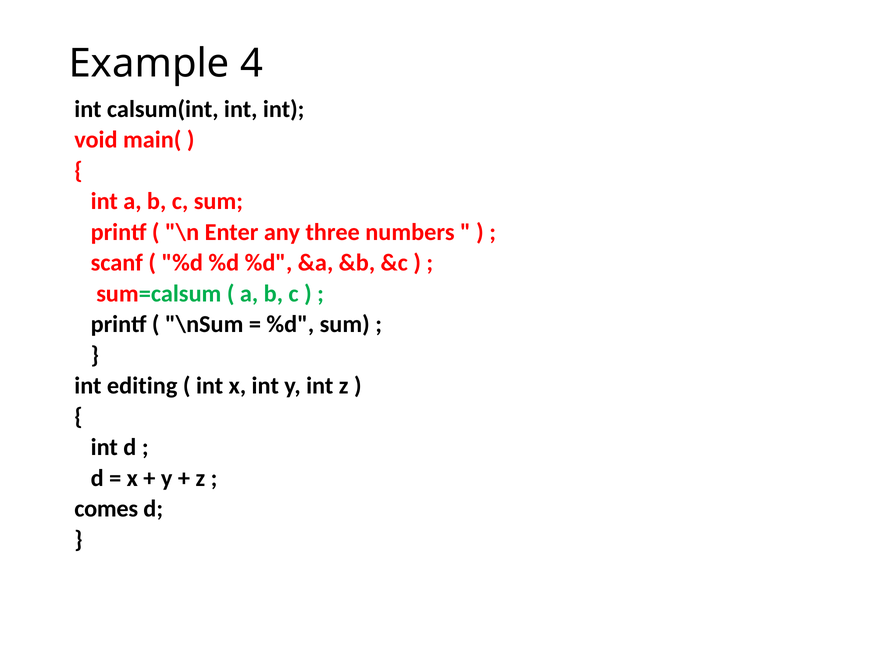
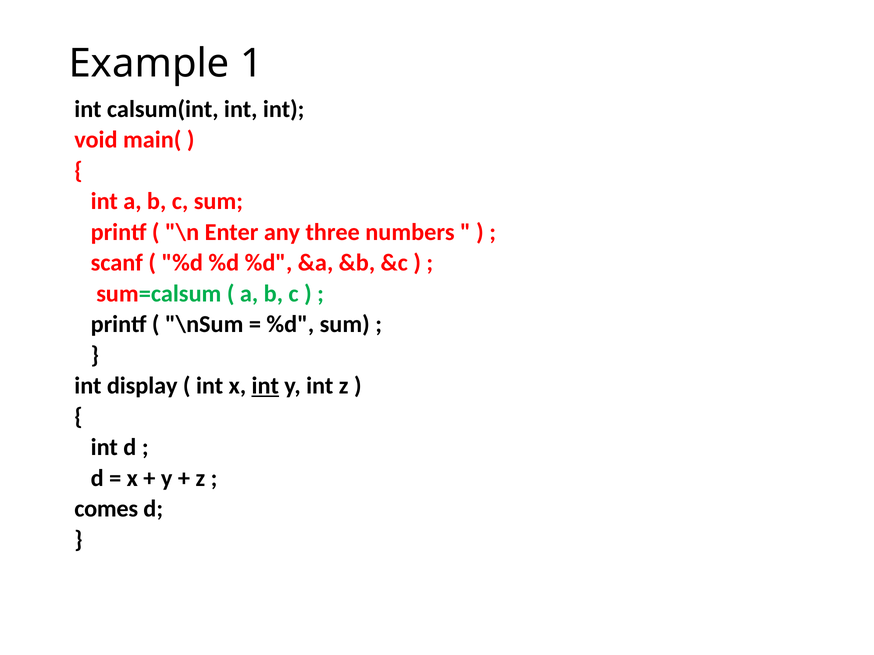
4: 4 -> 1 (251, 64)
editing: editing -> display (142, 386)
int underline: none -> present (265, 386)
